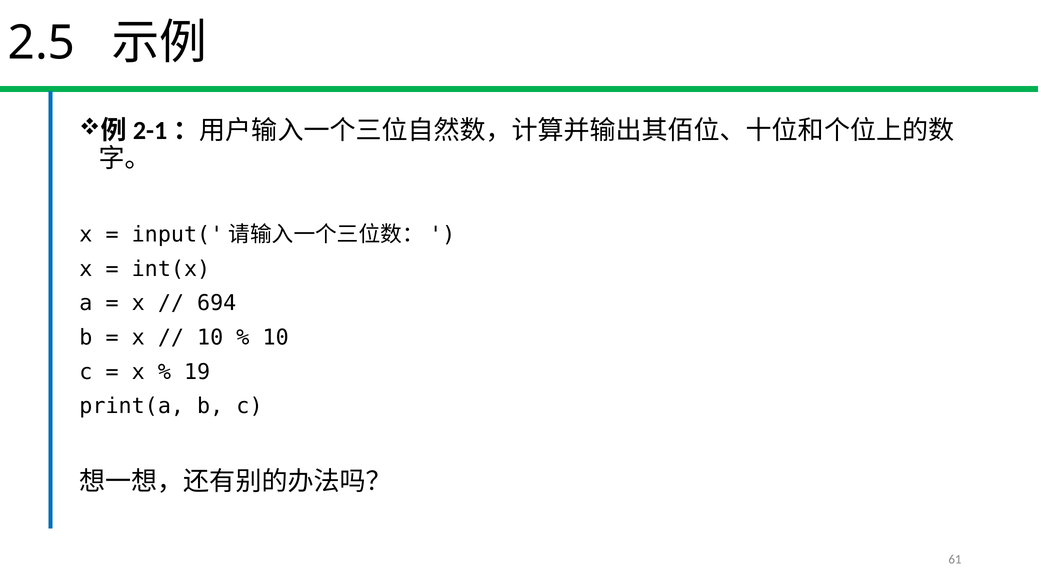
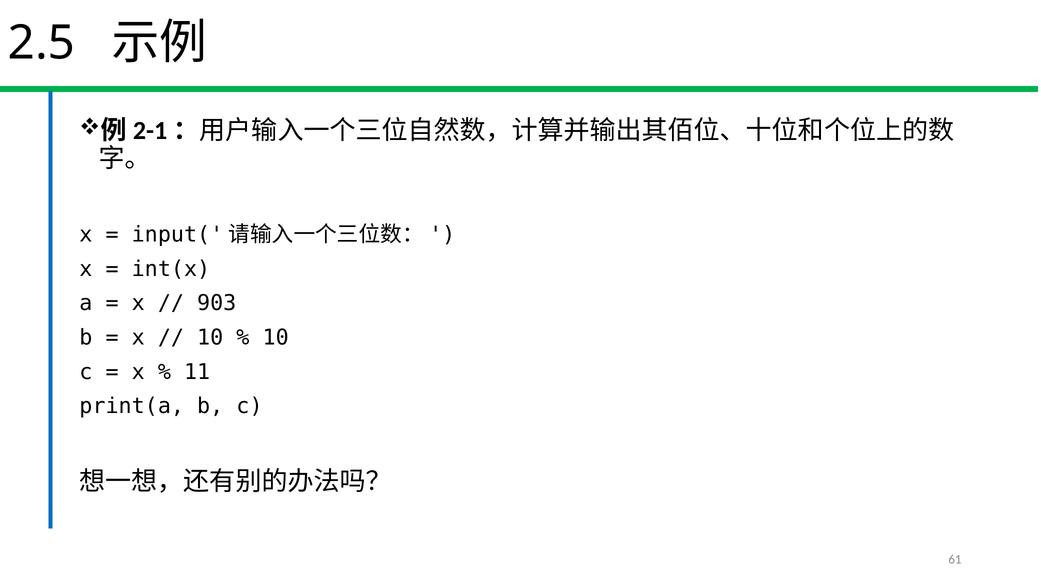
694: 694 -> 903 (217, 303)
19: 19 -> 11 (197, 372)
